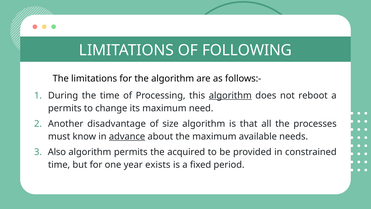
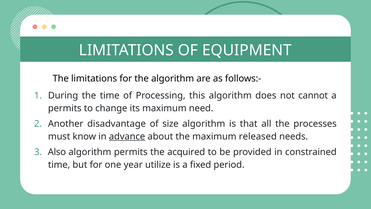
FOLLOWING: FOLLOWING -> EQUIPMENT (247, 50)
algorithm underline: present -> none (230, 95)
reboot: reboot -> cannot (313, 95)
available: available -> released (258, 136)
exists: exists -> utilize (158, 165)
